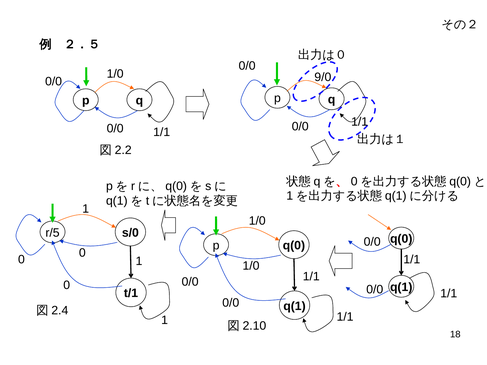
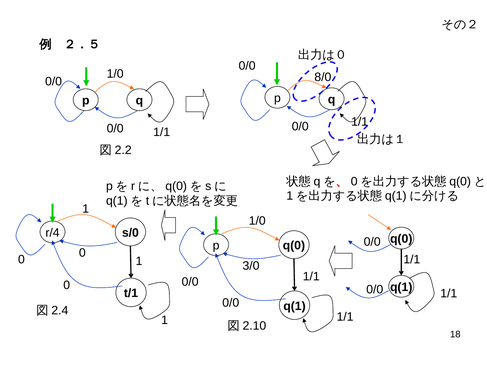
9/0: 9/0 -> 8/0 (323, 77)
r/5: r/5 -> r/4 (52, 233)
1/0: 1/0 -> 3/0 (251, 266)
